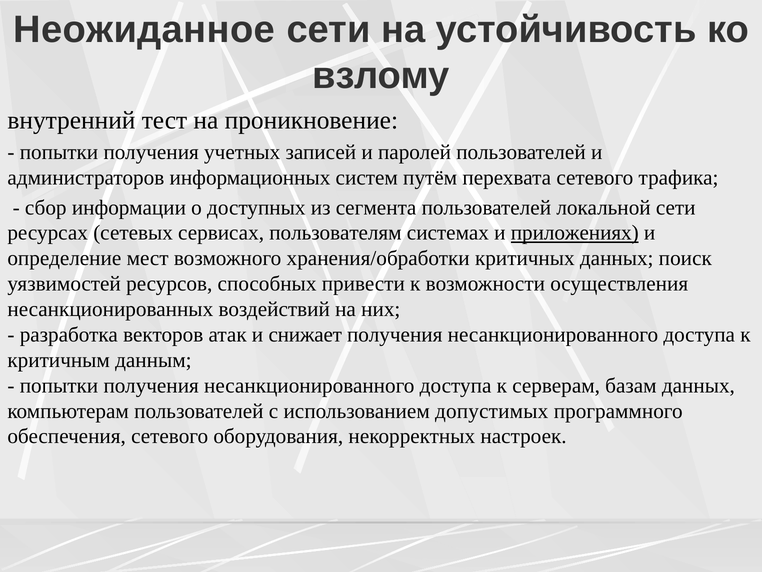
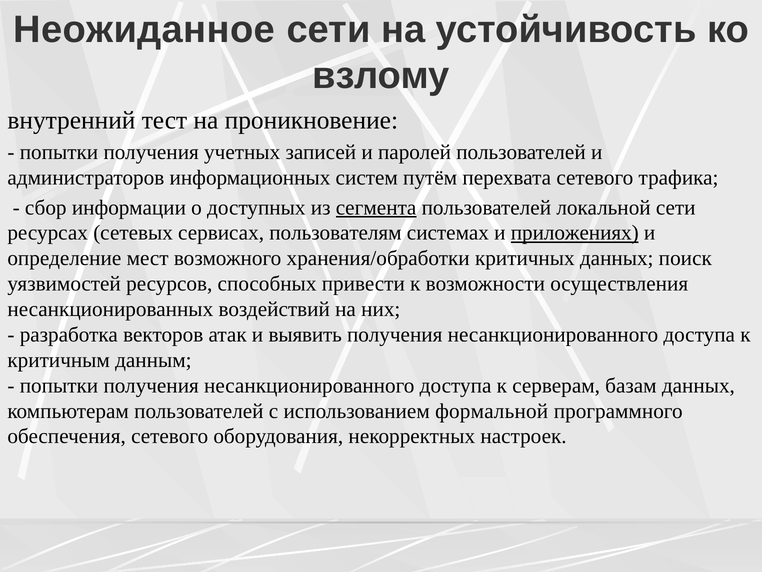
сегмента underline: none -> present (376, 207)
снижает: снижает -> выявить (305, 334)
допустимых: допустимых -> формальной (492, 411)
